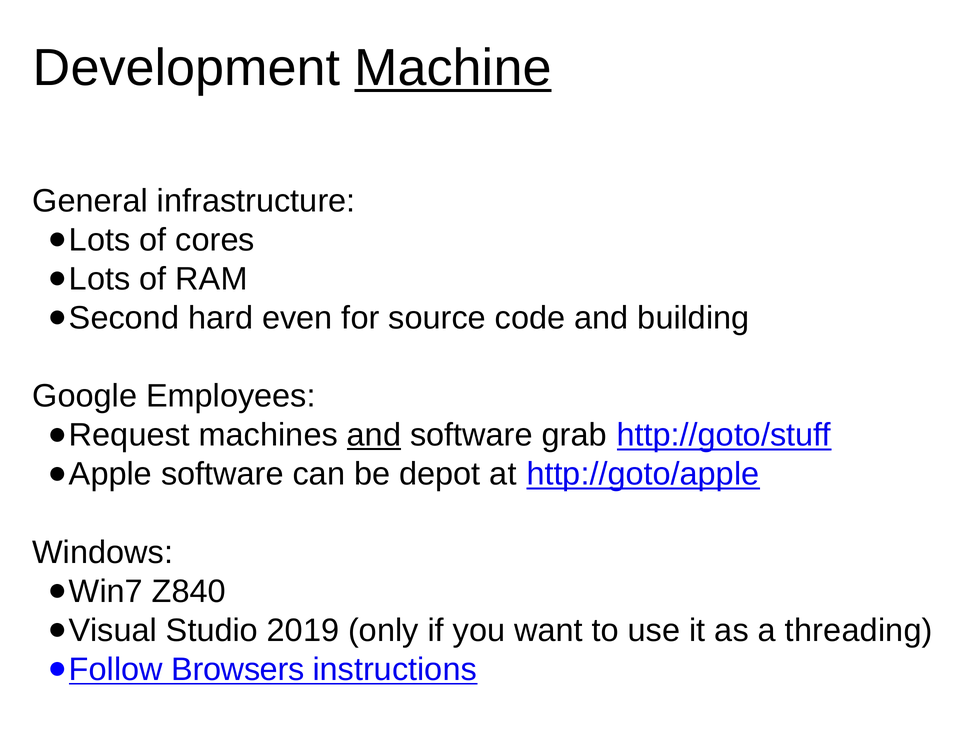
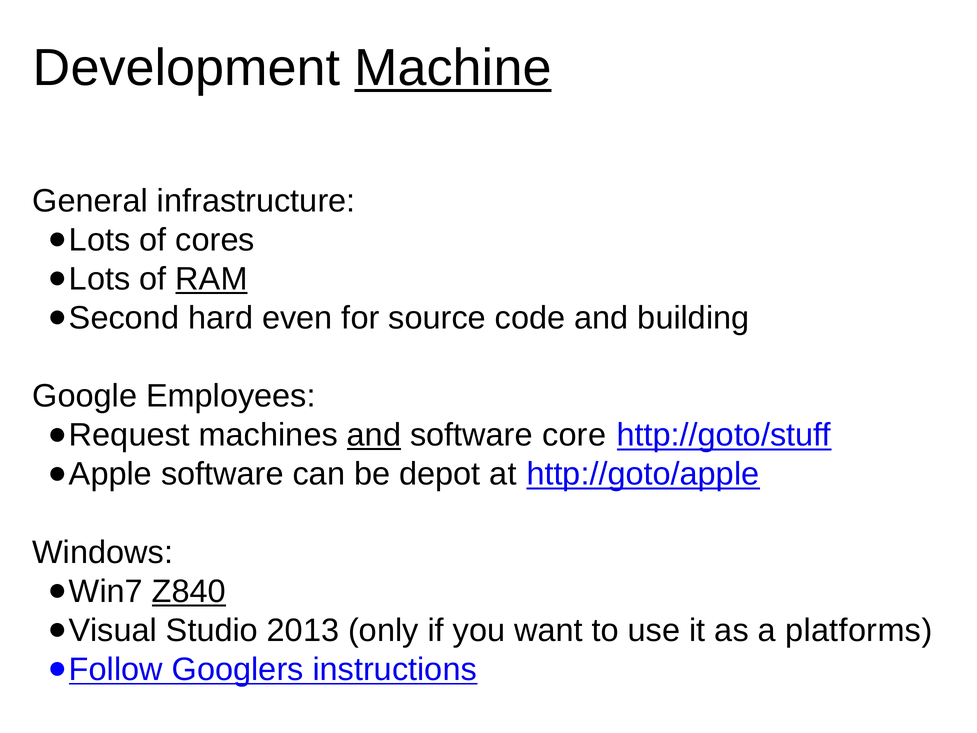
RAM underline: none -> present (211, 279)
grab: grab -> core (574, 435)
Z840 underline: none -> present (189, 591)
2019: 2019 -> 2013 (303, 630)
threading: threading -> platforms (859, 630)
Browsers: Browsers -> Googlers (238, 669)
